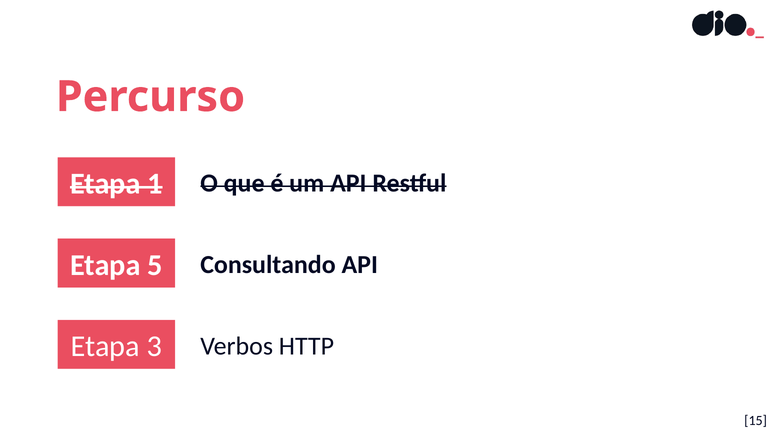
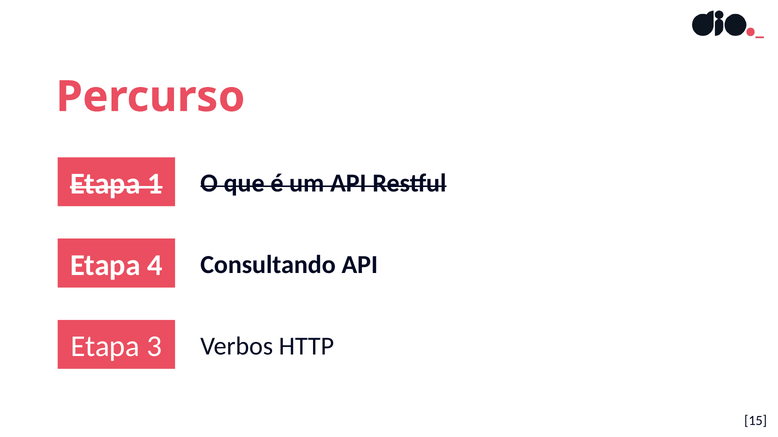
5: 5 -> 4 (155, 266)
